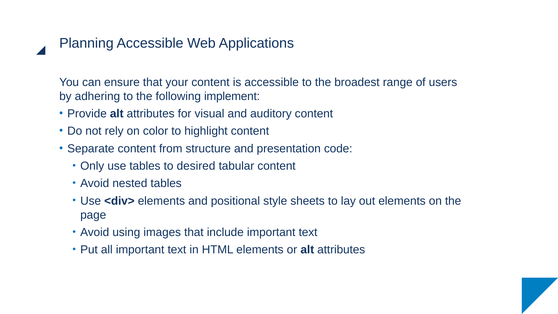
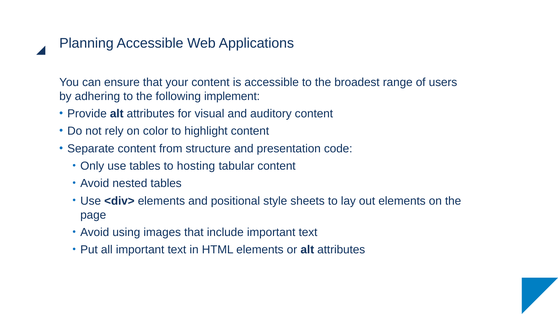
desired: desired -> hosting (196, 166)
